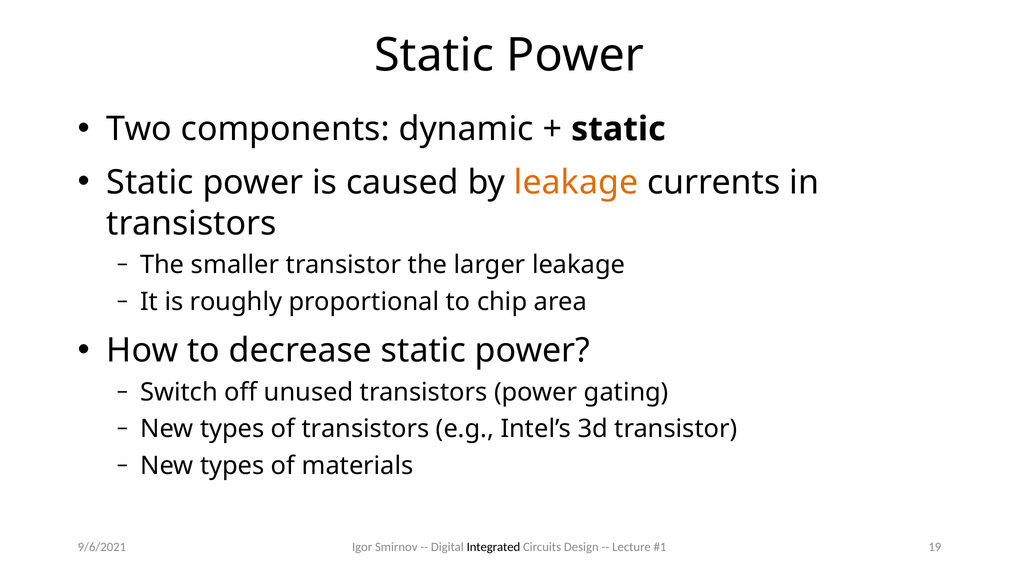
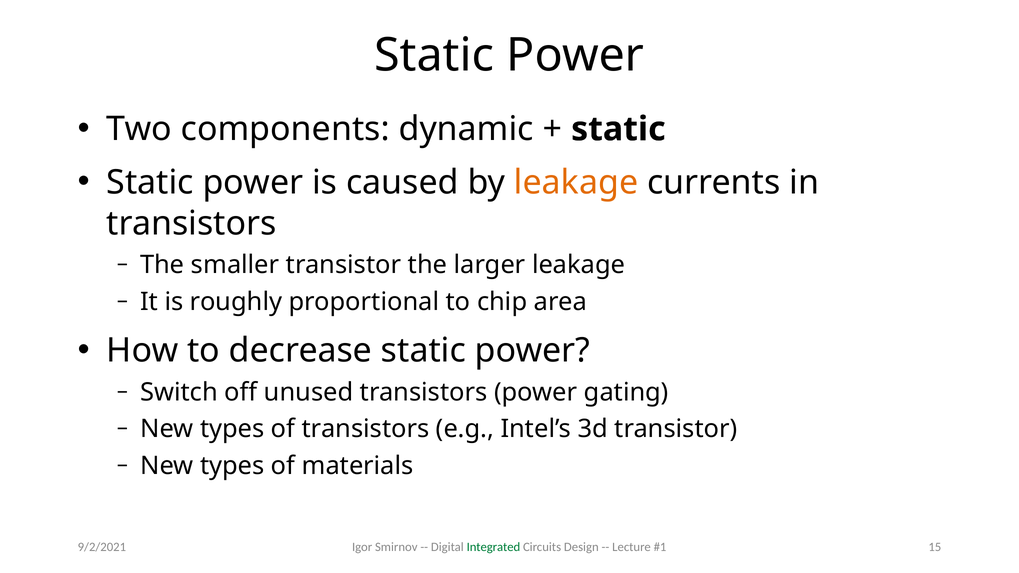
Integrated colour: black -> green (493, 547)
19: 19 -> 15 (935, 547)
9/6/2021: 9/6/2021 -> 9/2/2021 (102, 547)
